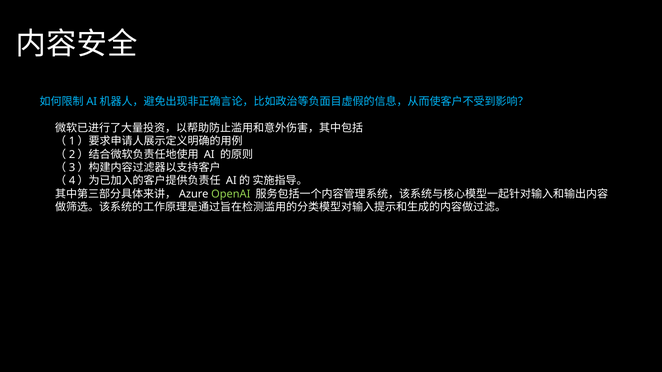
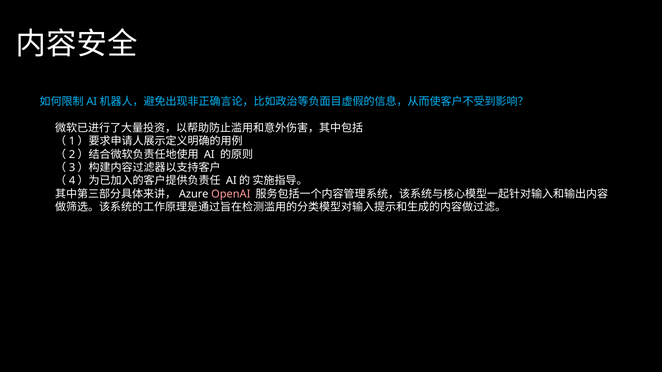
OpenAI colour: light green -> pink (231, 194)
